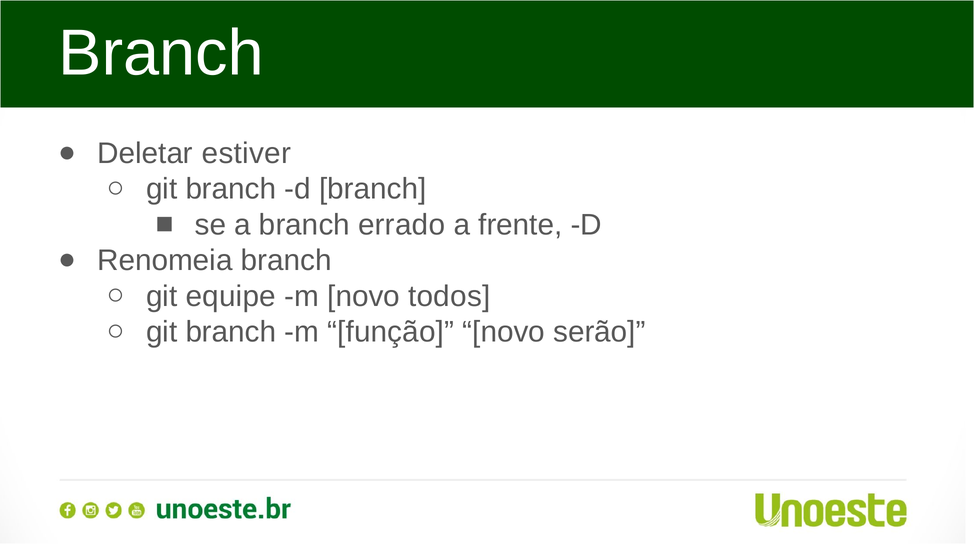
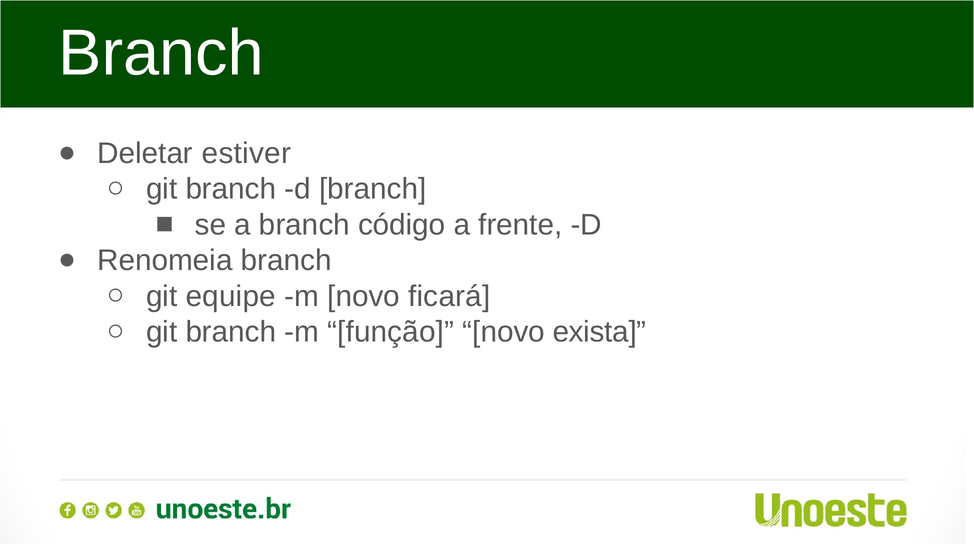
errado: errado -> código (402, 225)
todos: todos -> ficará (449, 296)
serão: serão -> exista (599, 332)
